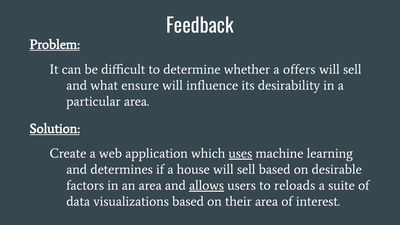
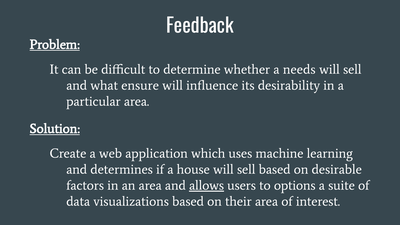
offers: offers -> needs (299, 69)
uses underline: present -> none (240, 153)
reloads: reloads -> options (295, 185)
